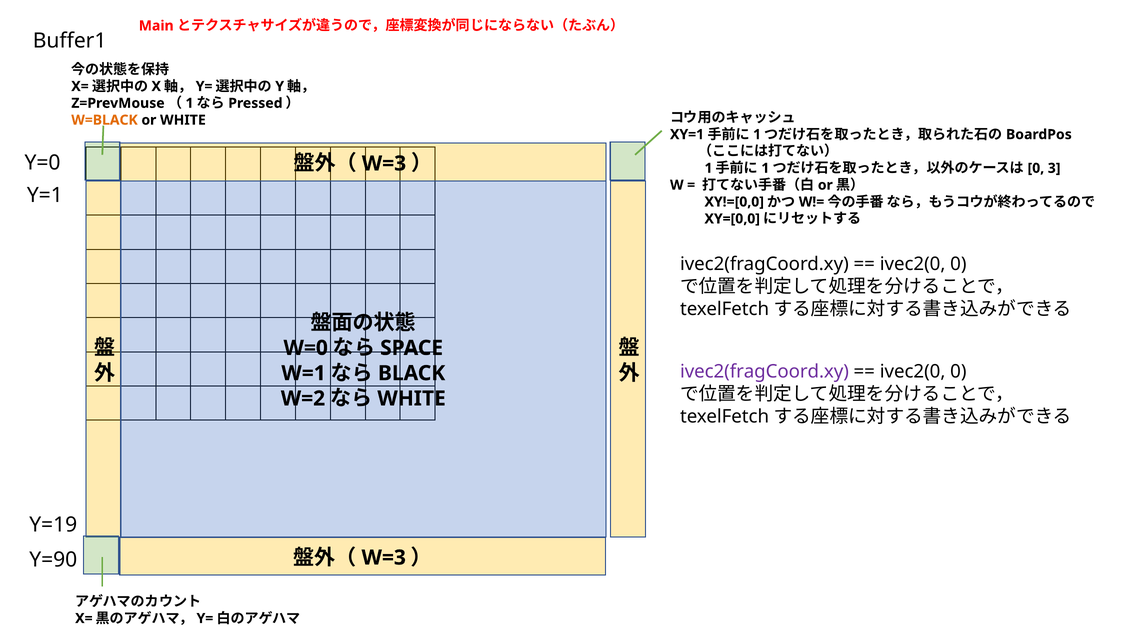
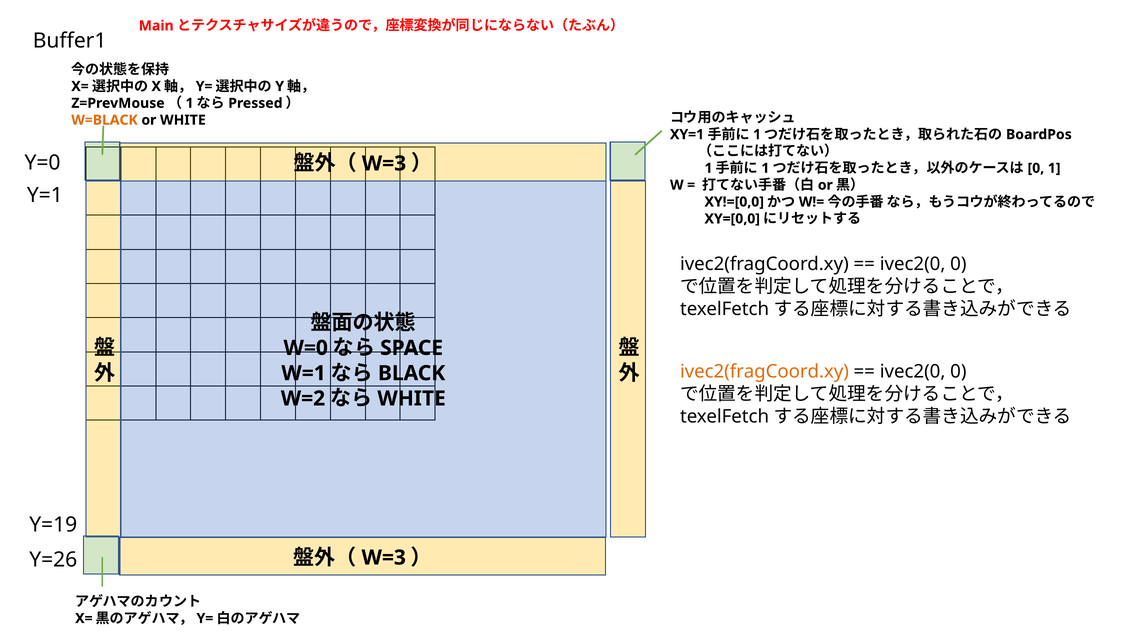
0 3: 3 -> 1 (1054, 168)
ivec2(fragCoord.xy colour: purple -> orange (764, 371)
Y=90: Y=90 -> Y=26 (53, 559)
